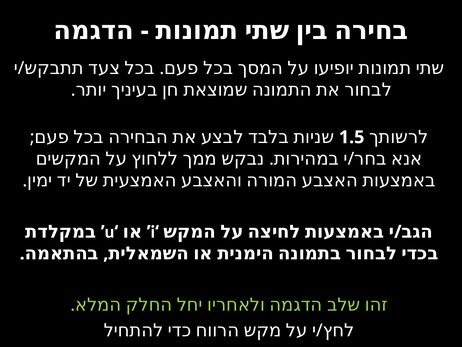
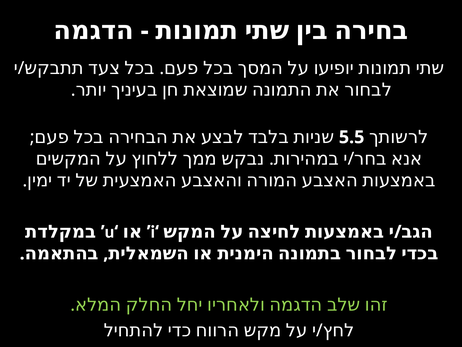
1.5: 1.5 -> 5.5 (352, 137)
